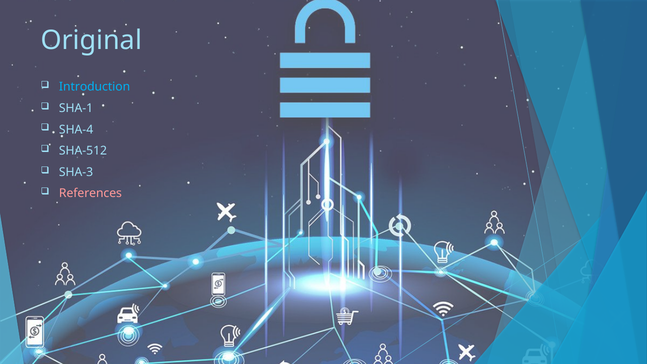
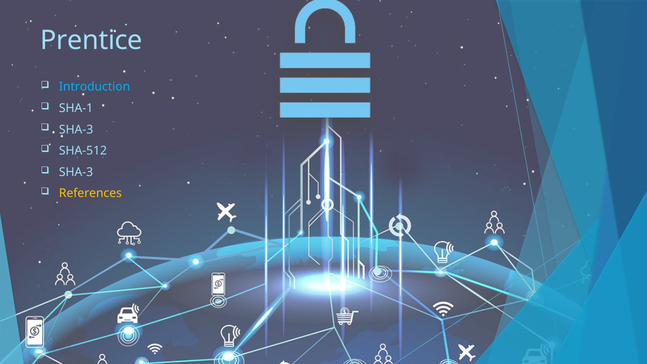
Original: Original -> Prentice (92, 40)
SHA-4: SHA-4 -> SHA-3 (76, 129)
References colour: pink -> yellow (90, 193)
